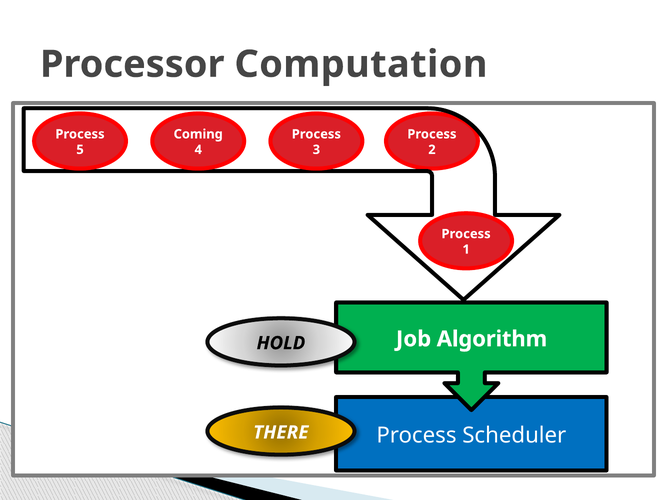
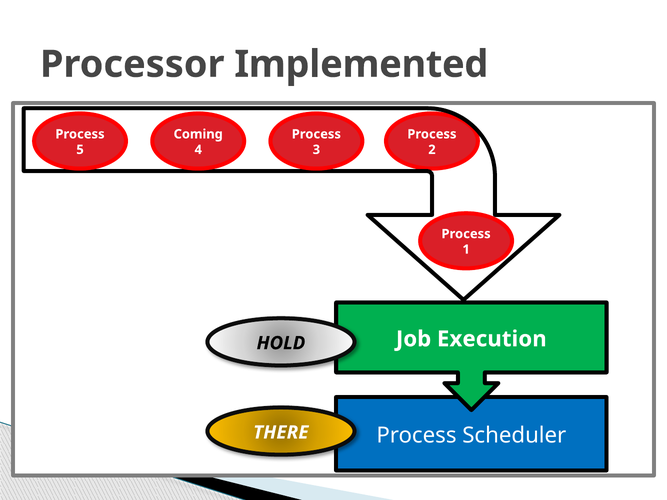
Computation: Computation -> Implemented (361, 64)
Algorithm: Algorithm -> Execution (492, 339)
